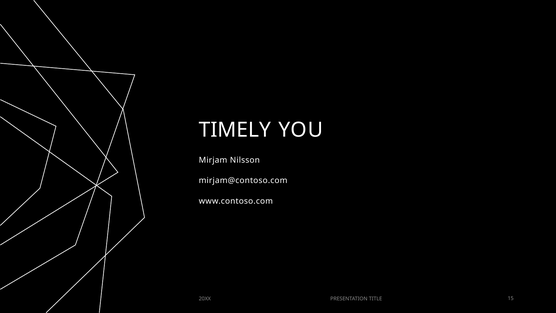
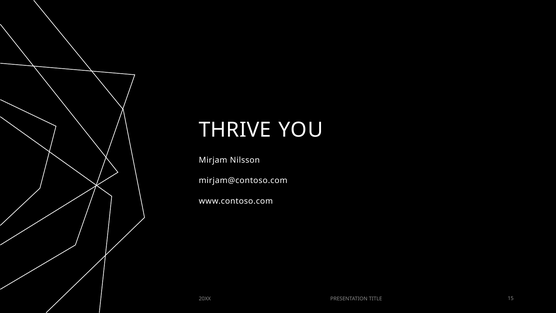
TIMELY: TIMELY -> THRIVE (235, 130)
